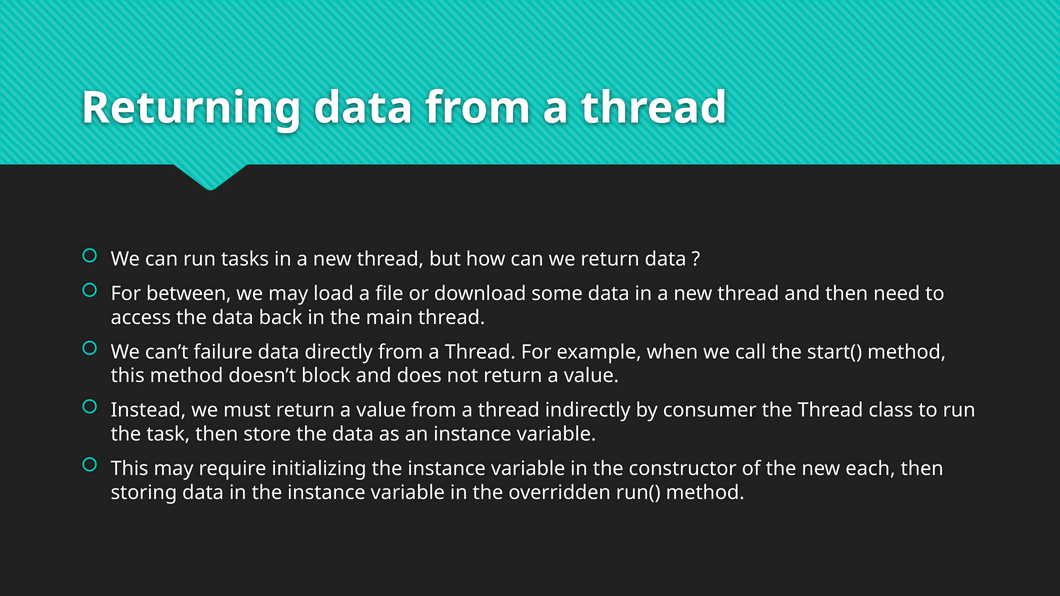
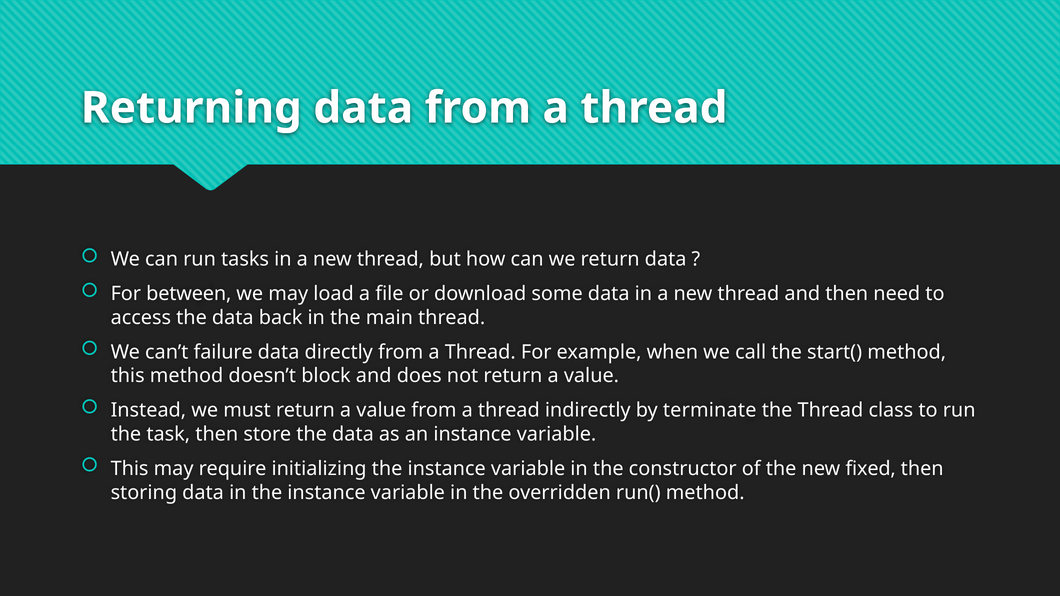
consumer: consumer -> terminate (710, 410)
each: each -> fixed (871, 469)
